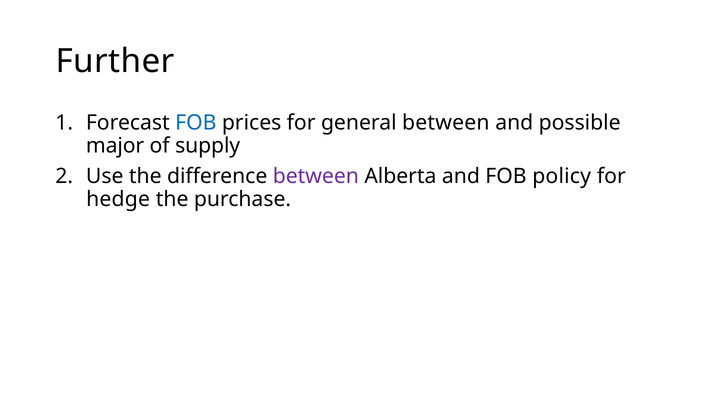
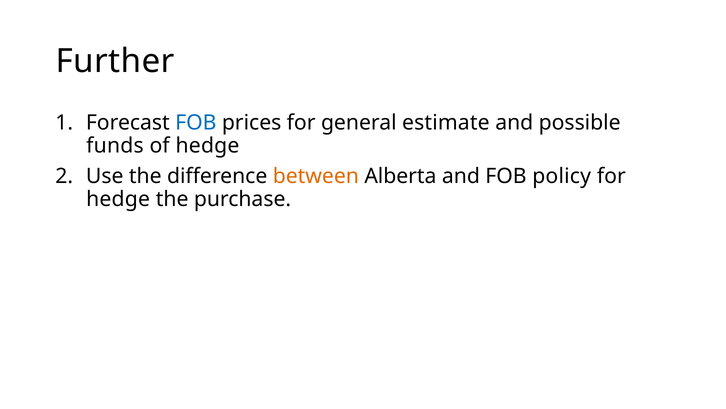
general between: between -> estimate (446, 123)
major: major -> funds (115, 146)
of supply: supply -> hedge (207, 146)
between colour: purple -> orange (316, 176)
